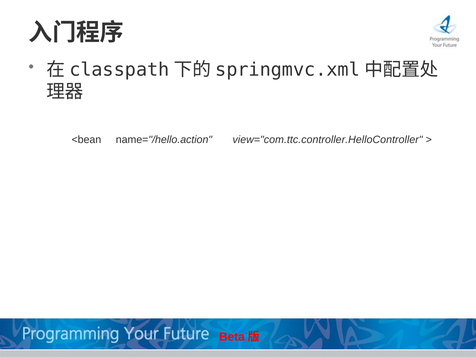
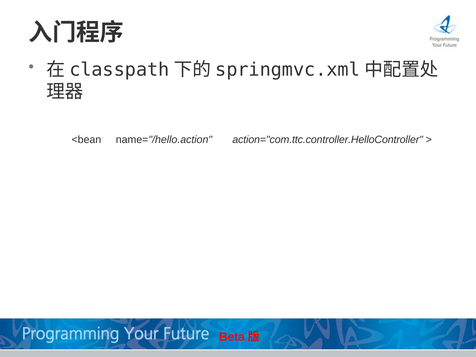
view="com.ttc.controller.HelloController: view="com.ttc.controller.HelloController -> action="com.ttc.controller.HelloController (328, 140)
